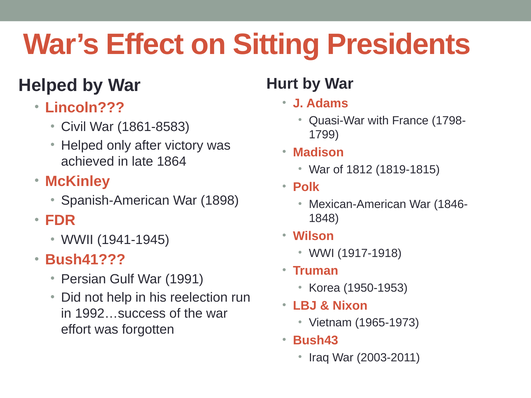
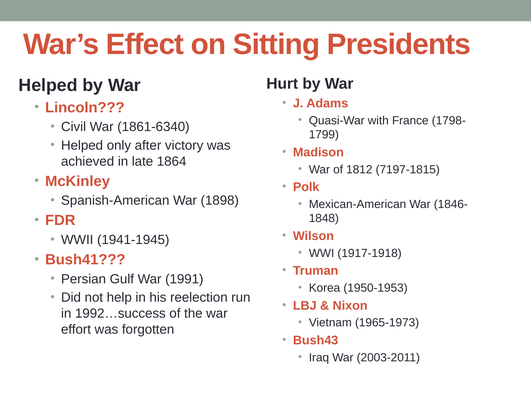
1861-8583: 1861-8583 -> 1861-6340 (153, 127)
1819-1815: 1819-1815 -> 7197-1815 (408, 170)
